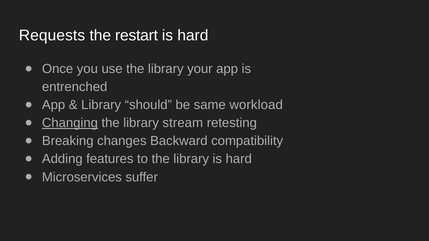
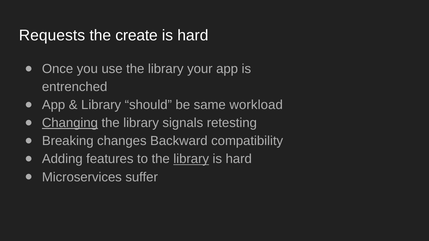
restart: restart -> create (137, 36)
stream: stream -> signals (183, 123)
library underline: none -> present (191, 159)
